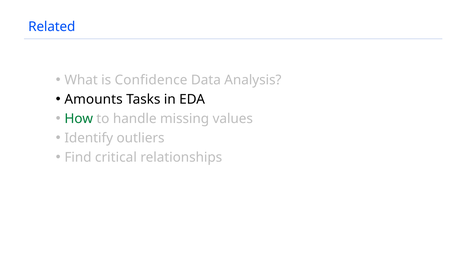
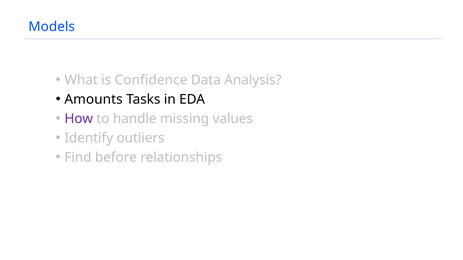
Related: Related -> Models (52, 27)
How colour: green -> purple (79, 119)
critical: critical -> before (116, 158)
